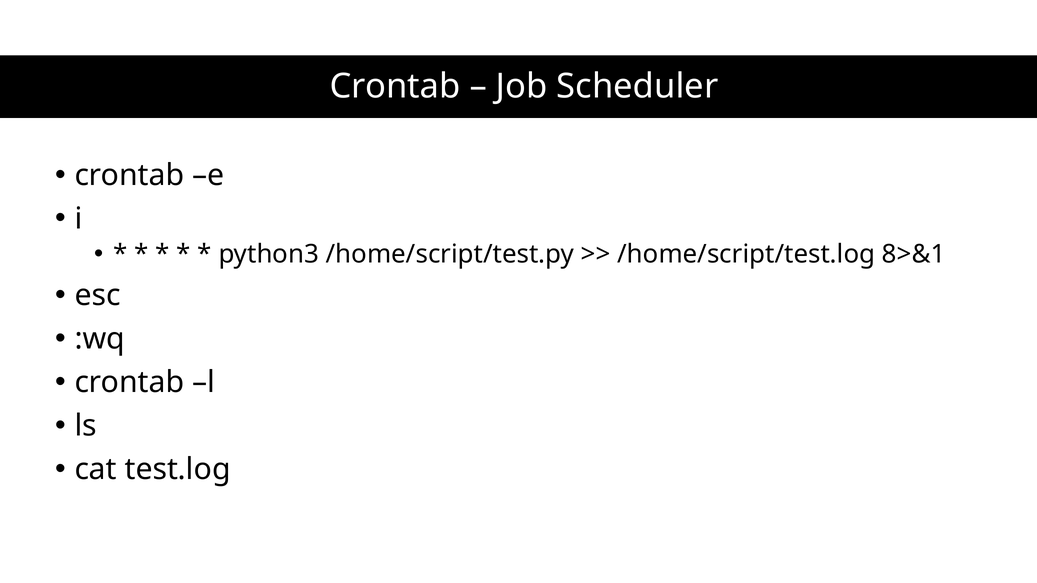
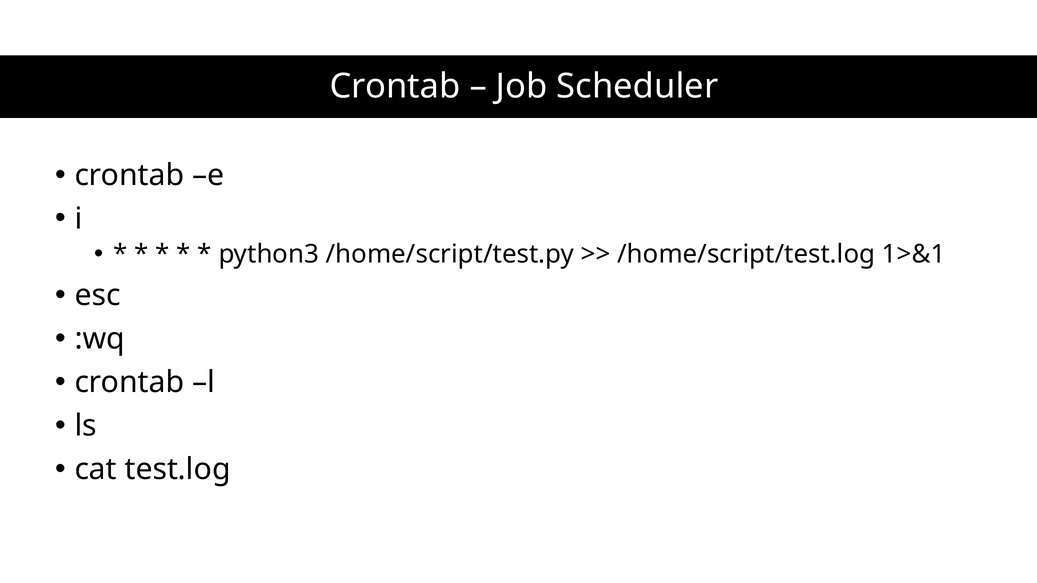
8>&1: 8>&1 -> 1>&1 (914, 255)
